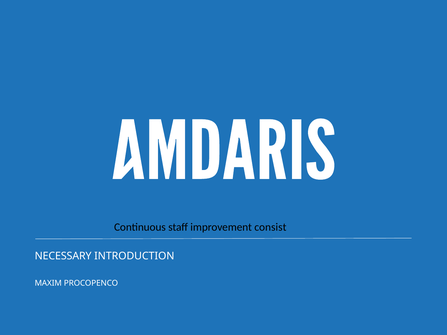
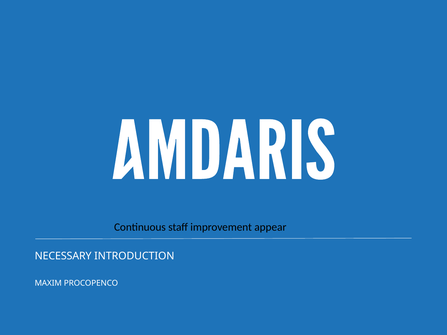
consist: consist -> appear (270, 227)
